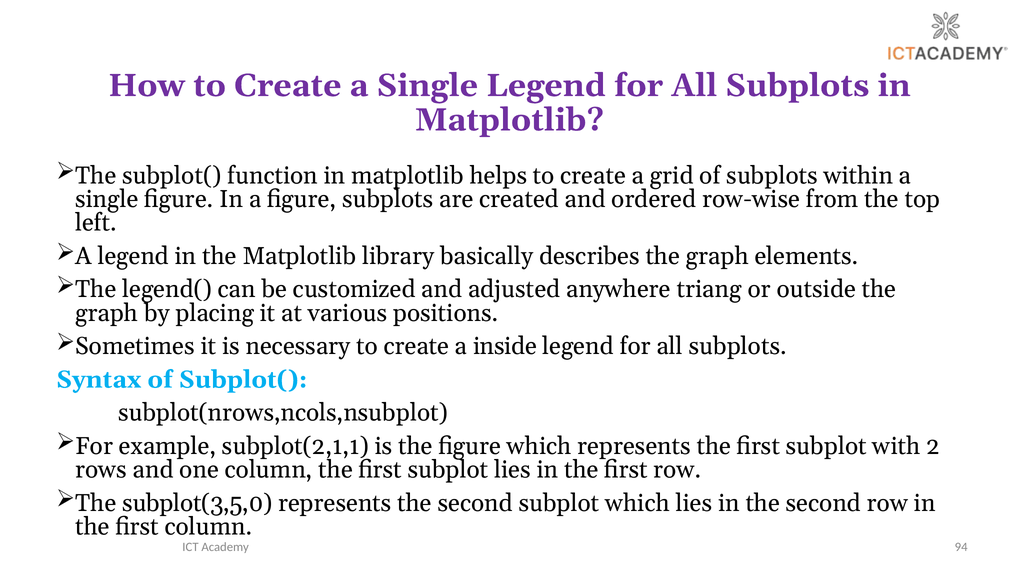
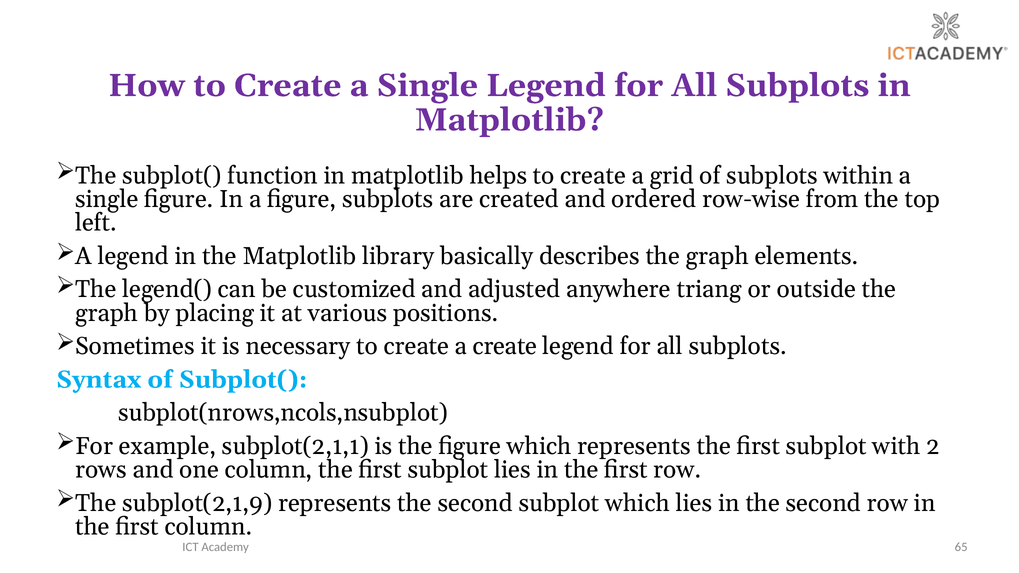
a inside: inside -> create (505, 346)
subplot(3,5,0: subplot(3,5,0 -> subplot(2,1,9 (197, 503)
94: 94 -> 65 (961, 547)
